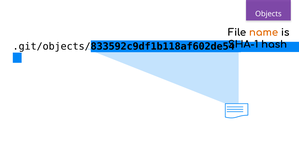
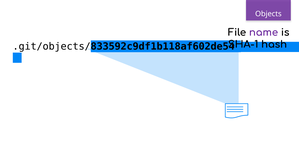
name colour: orange -> purple (264, 33)
